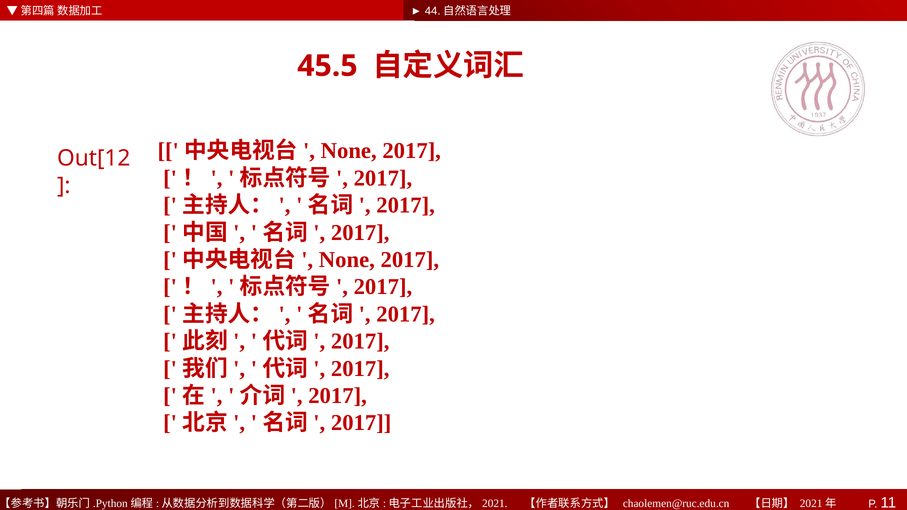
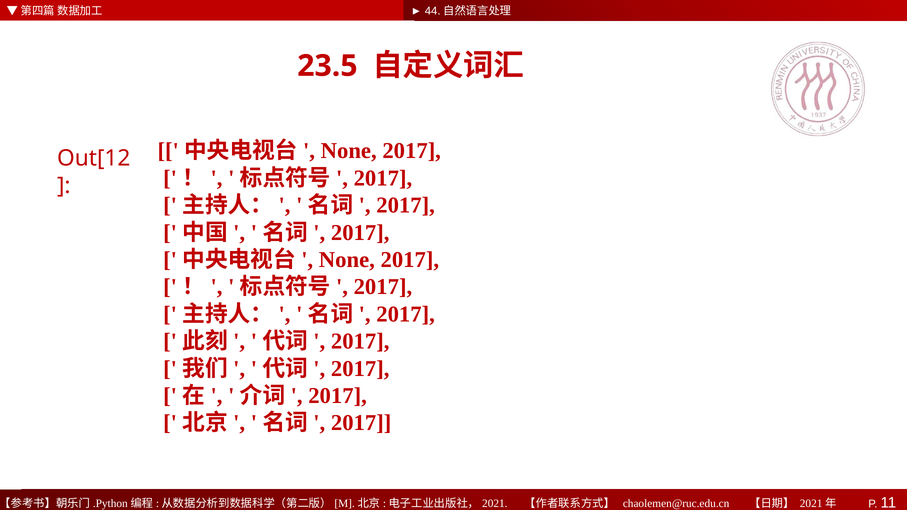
45.5: 45.5 -> 23.5 (327, 66)
